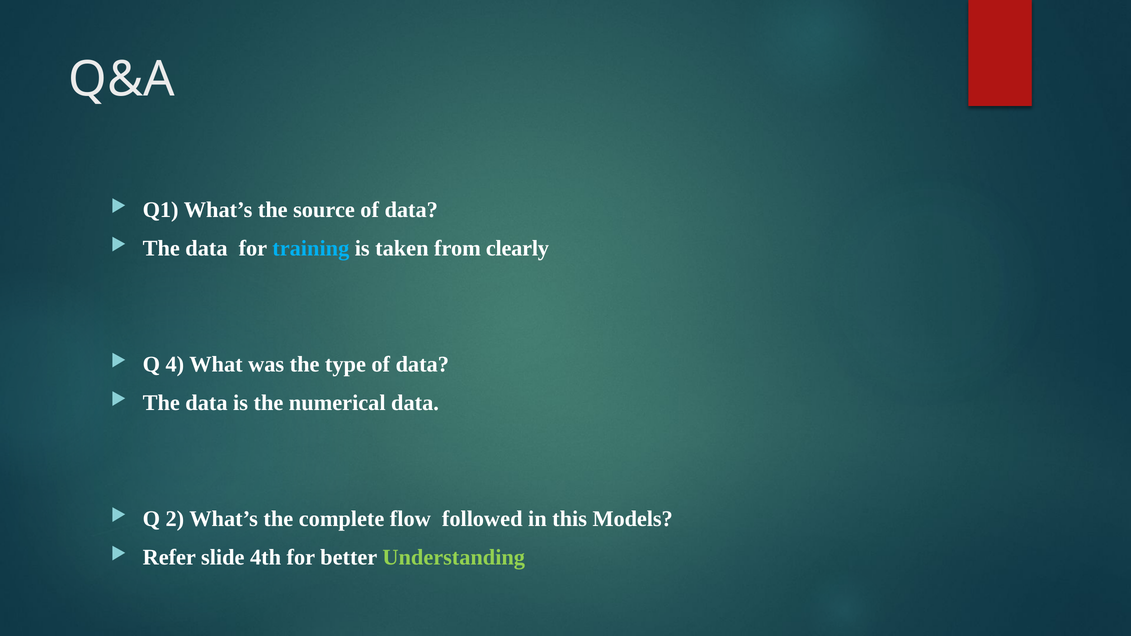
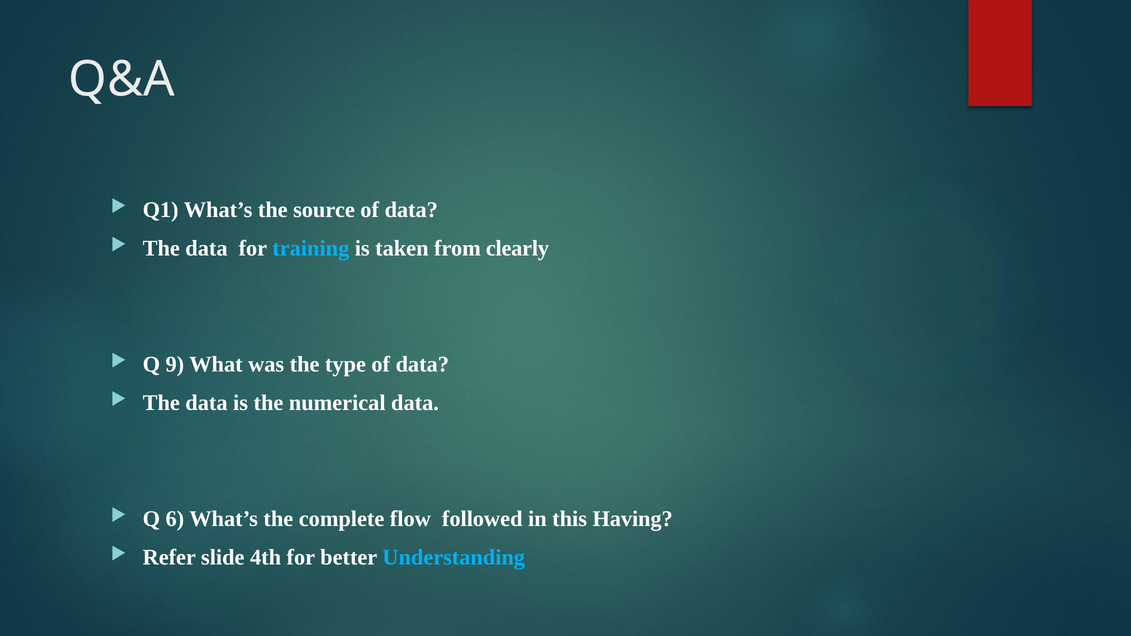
4: 4 -> 9 (175, 364)
2: 2 -> 6 (175, 519)
Models: Models -> Having (633, 519)
Understanding colour: light green -> light blue (454, 557)
